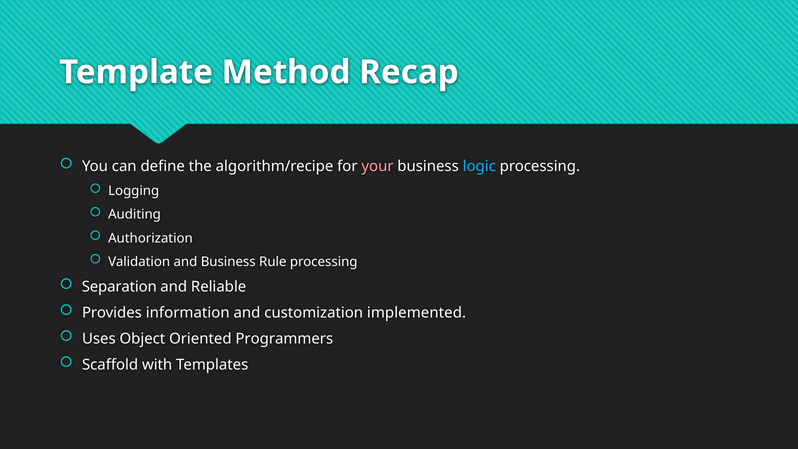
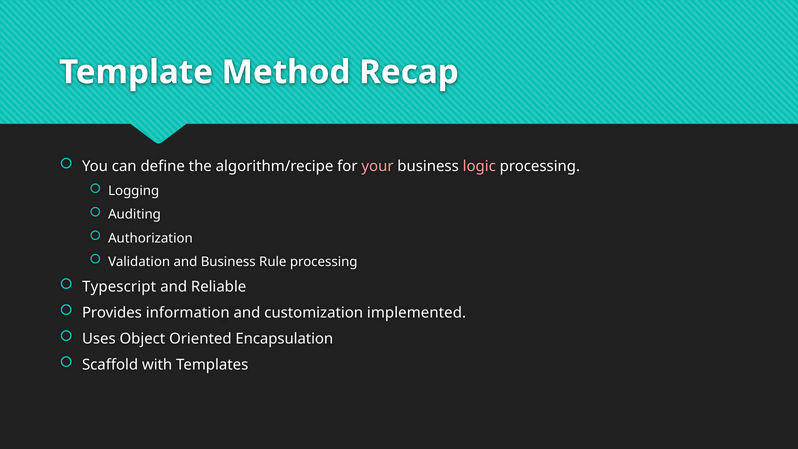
logic colour: light blue -> pink (479, 166)
Separation: Separation -> Typescript (119, 287)
Programmers: Programmers -> Encapsulation (284, 339)
